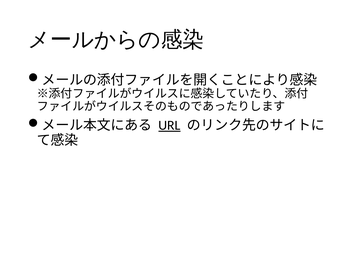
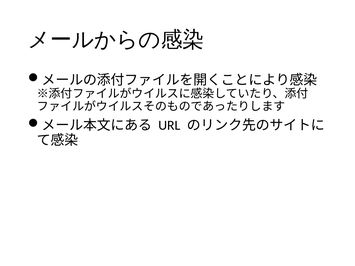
URL underline: present -> none (169, 125)
